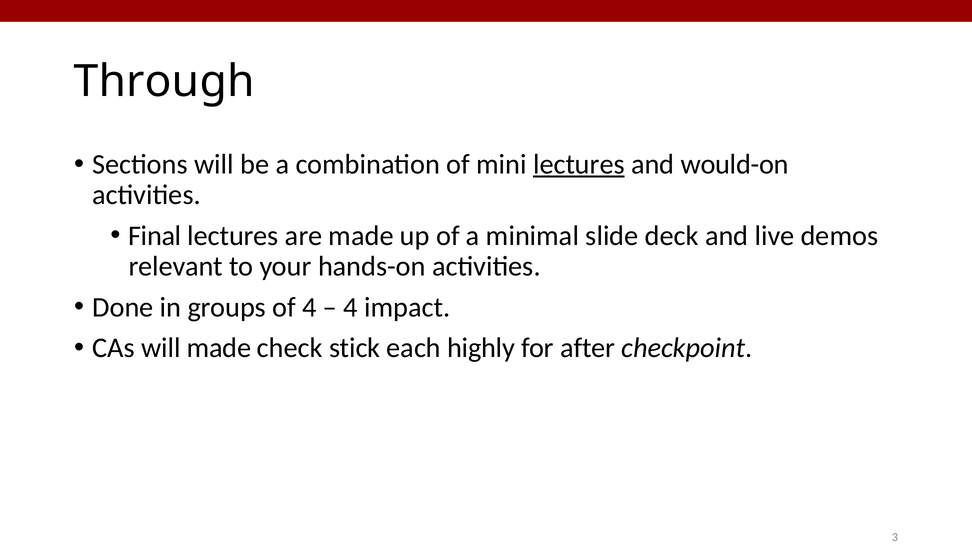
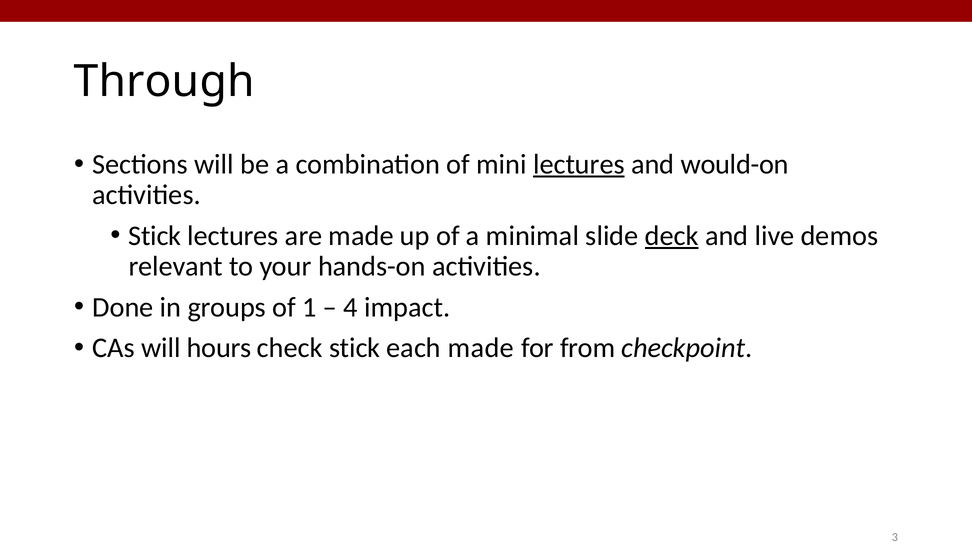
Final: Final -> Stick (155, 236)
deck underline: none -> present (672, 236)
of 4: 4 -> 1 (309, 307)
will made: made -> hours (219, 348)
each highly: highly -> made (481, 348)
after: after -> from (588, 348)
